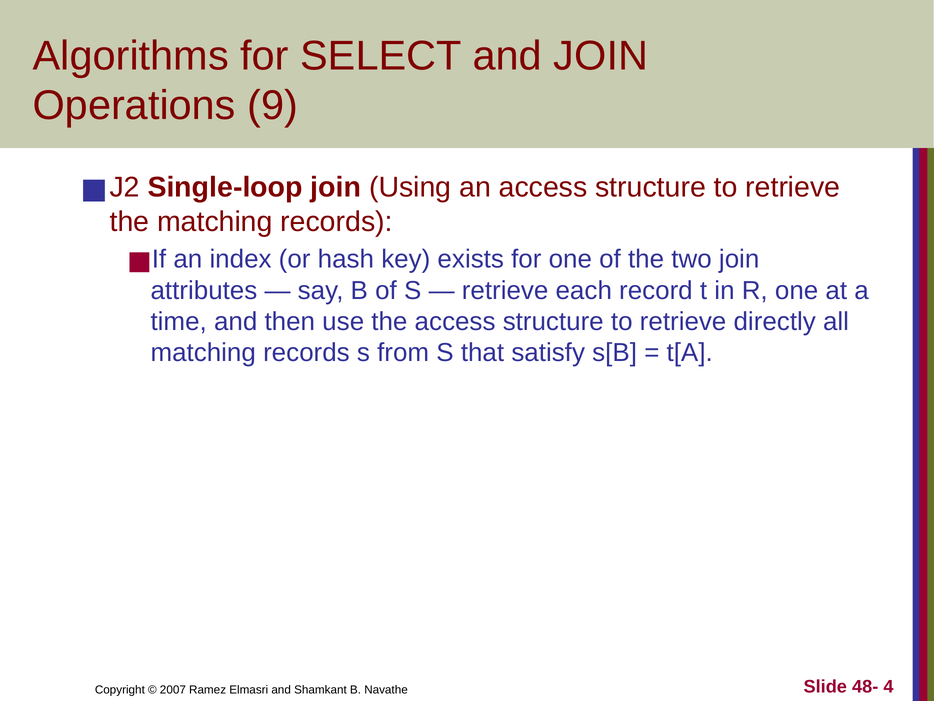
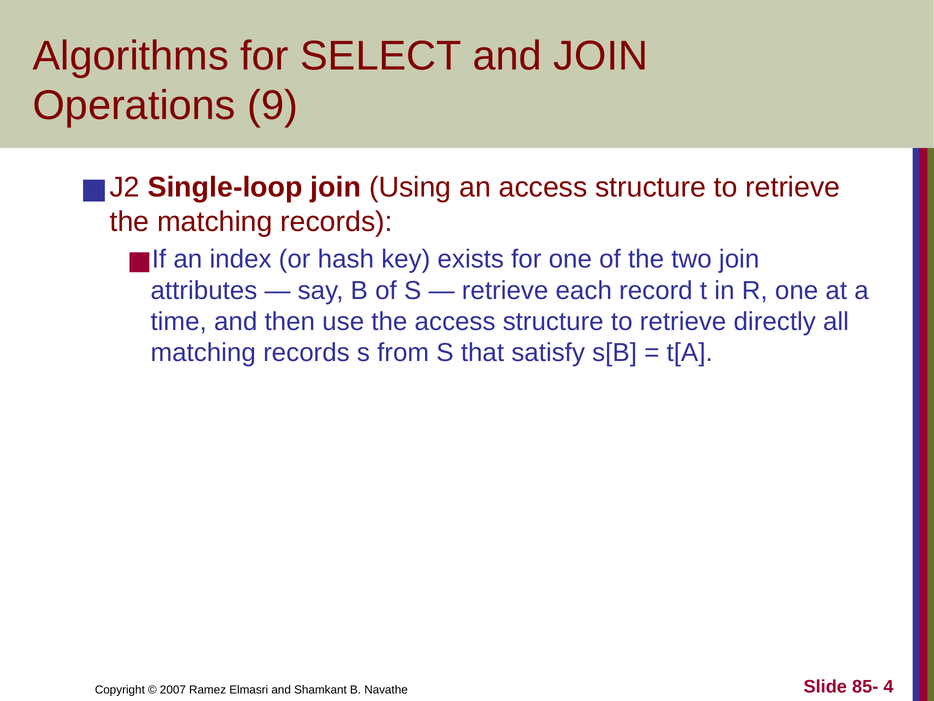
48-: 48- -> 85- (865, 686)
